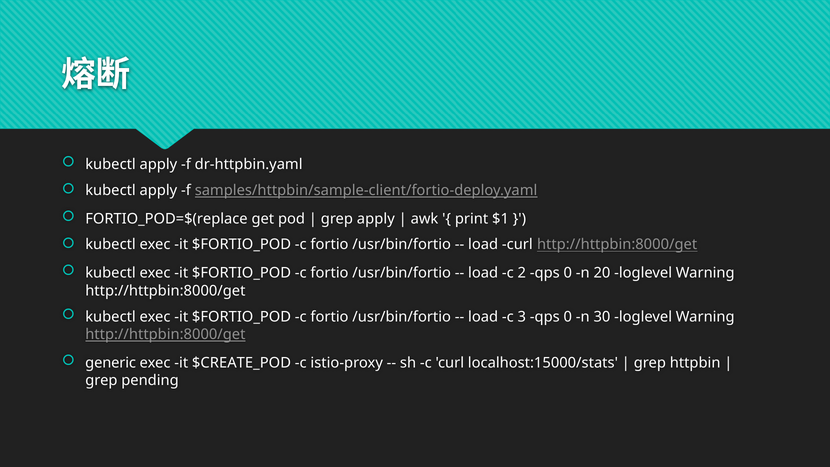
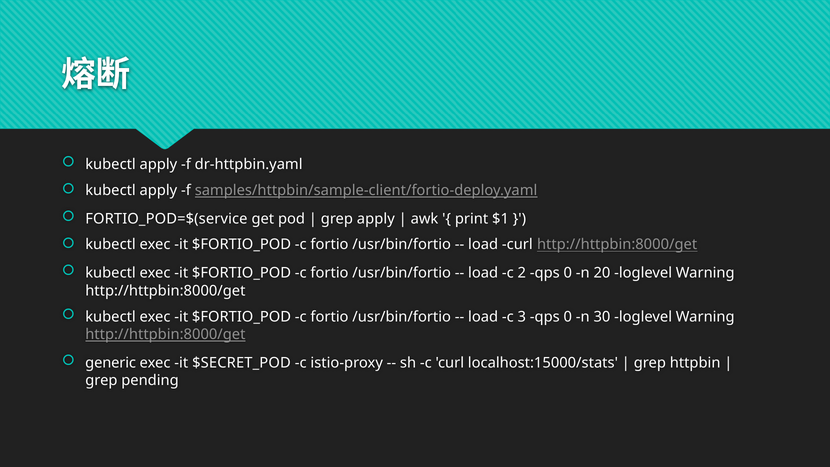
FORTIO_POD=$(replace: FORTIO_POD=$(replace -> FORTIO_POD=$(service (166, 219)
$CREATE_POD: $CREATE_POD -> $SECRET_POD (241, 363)
